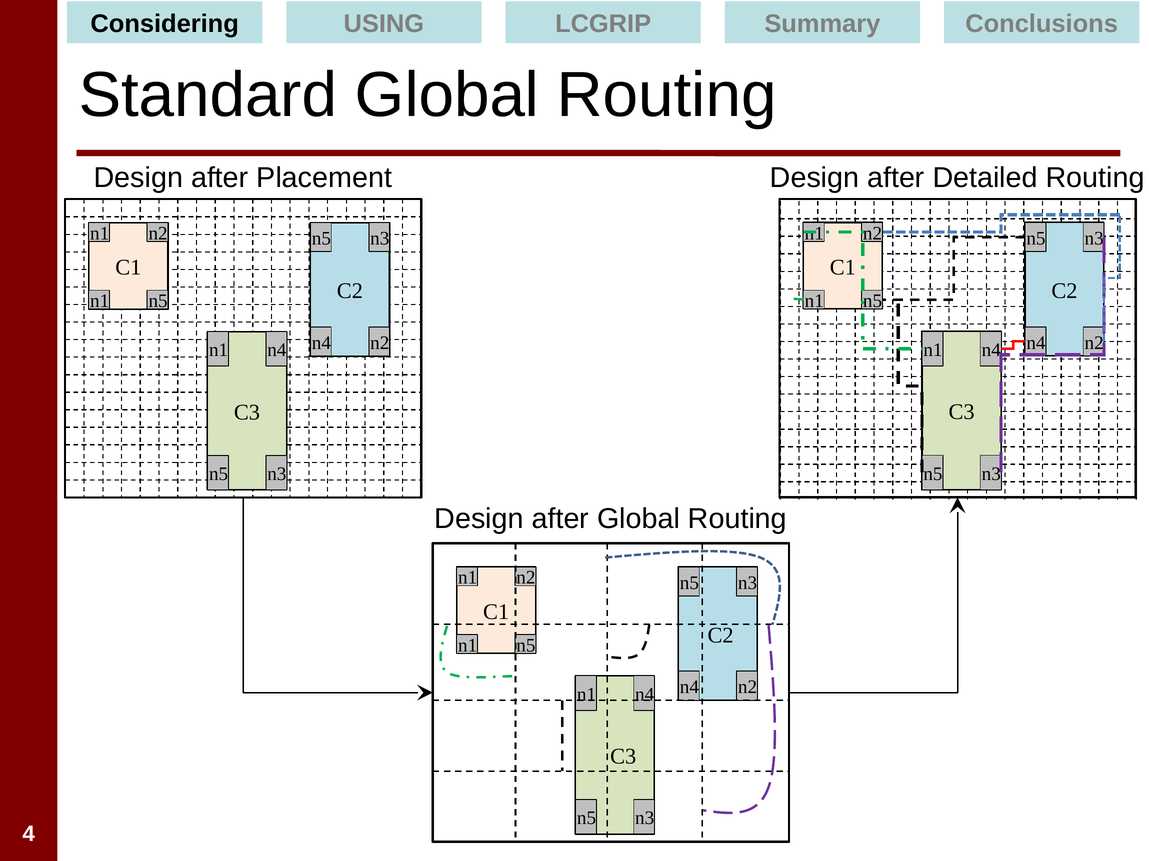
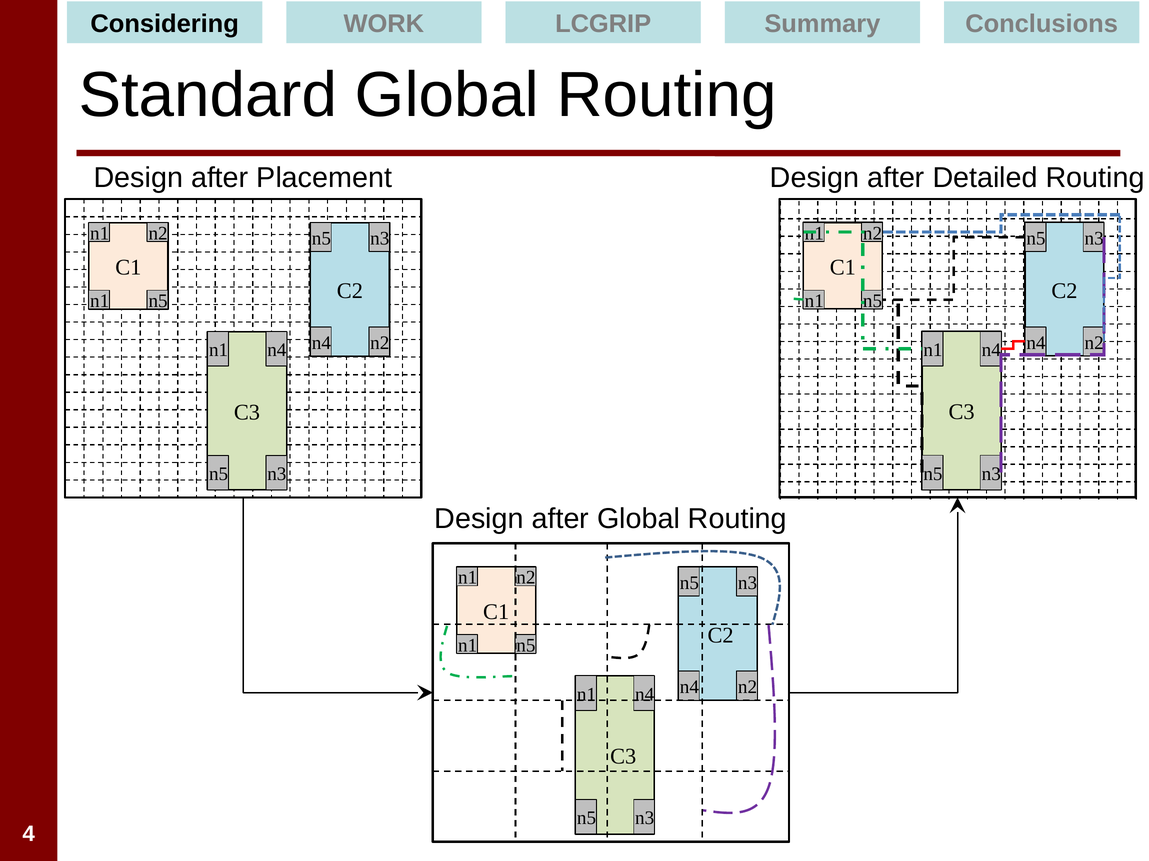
USING: USING -> WORK (384, 24)
